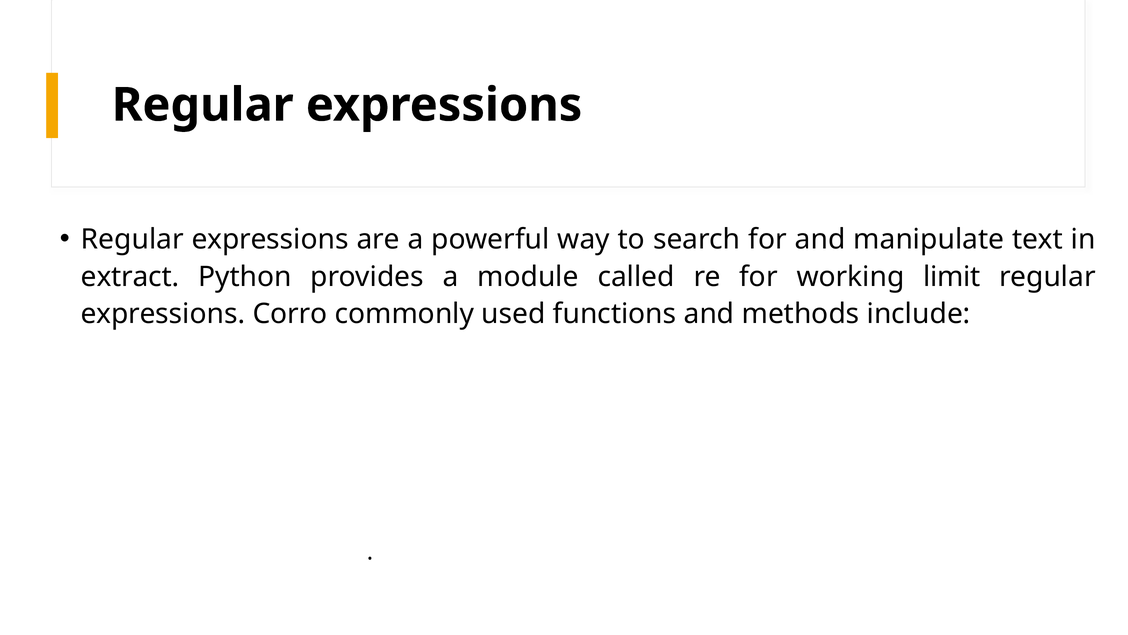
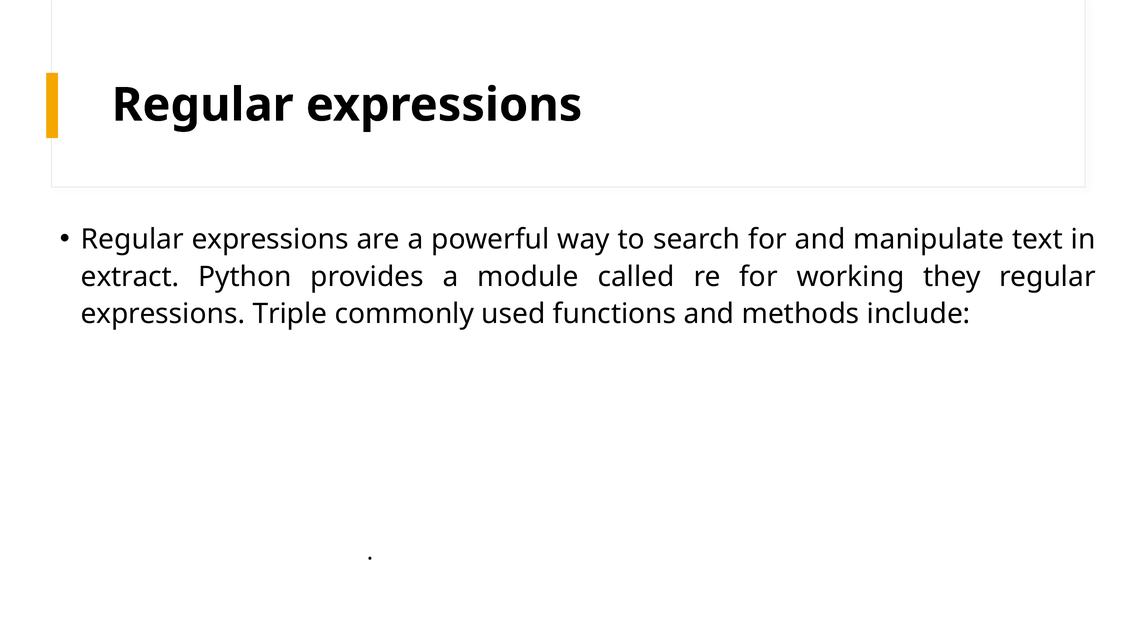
limit: limit -> they (952, 277)
Corro: Corro -> Triple (290, 314)
